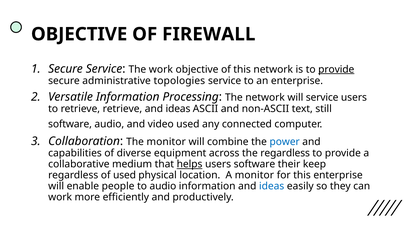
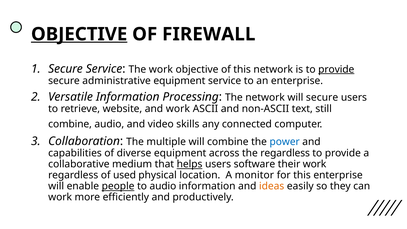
OBJECTIVE underline: none -> present (79, 34)
administrative topologies: topologies -> equipment (179, 81)
will service: service -> secure (322, 97)
retrieve retrieve: retrieve -> website (122, 109)
ideas: ideas -> work (178, 109)
software: software -> combine (70, 124)
video used: used -> skills (188, 124)
The monitor: monitor -> multiple (166, 142)
their keep: keep -> work (315, 164)
people underline: none -> present (118, 186)
ideas colour: blue -> orange (272, 186)
